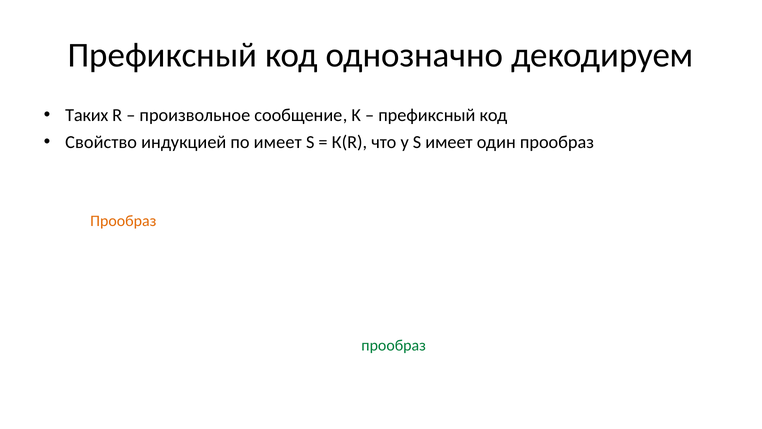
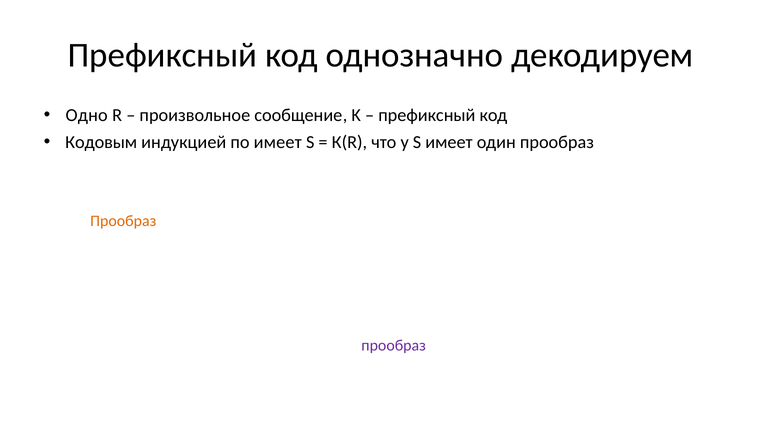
Таких: Таких -> Одно (87, 115)
Свойство: Свойство -> Кодовым (101, 142)
прообраз colour: green -> purple (394, 345)
